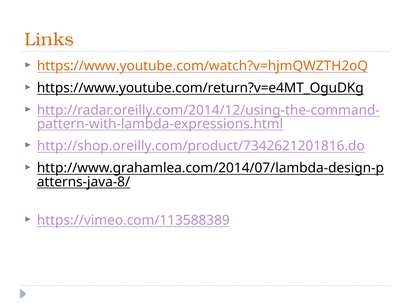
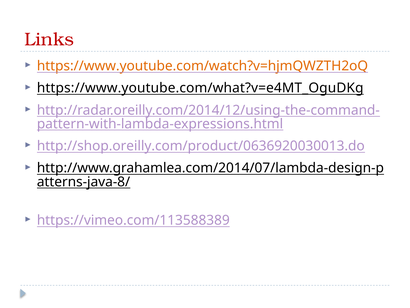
Links colour: orange -> red (49, 40)
https://www.youtube.com/return?v=e4MT_OguDKg: https://www.youtube.com/return?v=e4MT_OguDKg -> https://www.youtube.com/what?v=e4MT_OguDKg (200, 88)
http://shop.oreilly.com/product/7342621201816.do: http://shop.oreilly.com/product/7342621201816.do -> http://shop.oreilly.com/product/0636920030013.do (201, 146)
